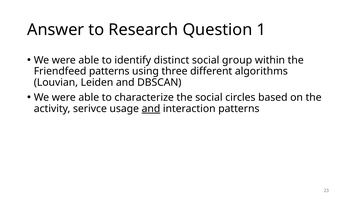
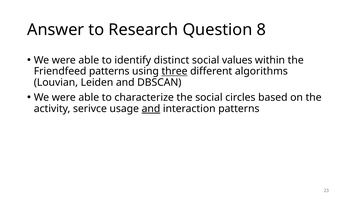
1: 1 -> 8 (261, 30)
group: group -> values (237, 60)
three underline: none -> present (175, 71)
